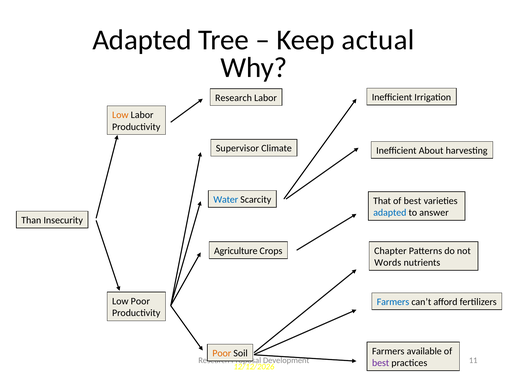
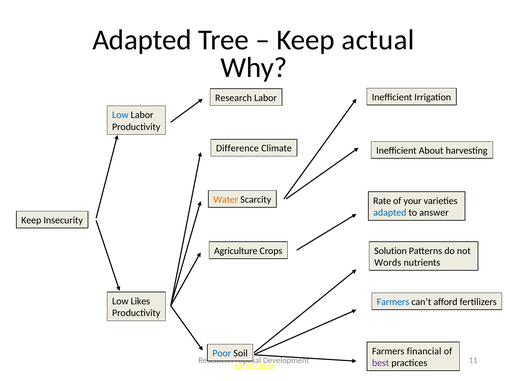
Low colour: orange -> blue (120, 115)
Supervisor: Supervisor -> Difference (237, 148)
Water colour: blue -> orange (226, 200)
That: That -> Rate (382, 201)
best: best -> your (413, 201)
Than: Than -> Keep (31, 220)
Chapter: Chapter -> Solution (390, 251)
Low Poor: Poor -> Likes (140, 301)
available: available -> financial (424, 351)
Poor colour: orange -> blue (222, 353)
